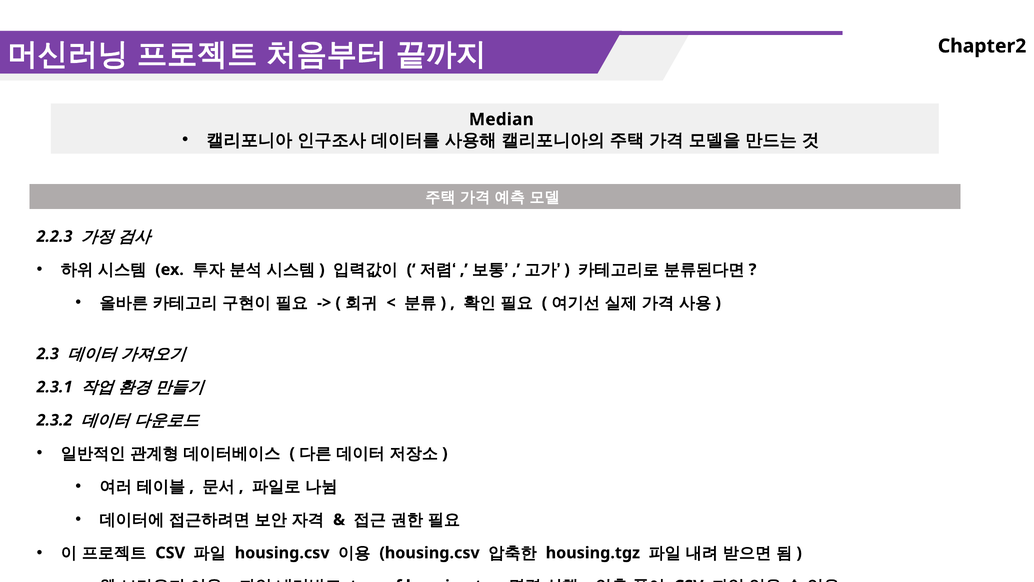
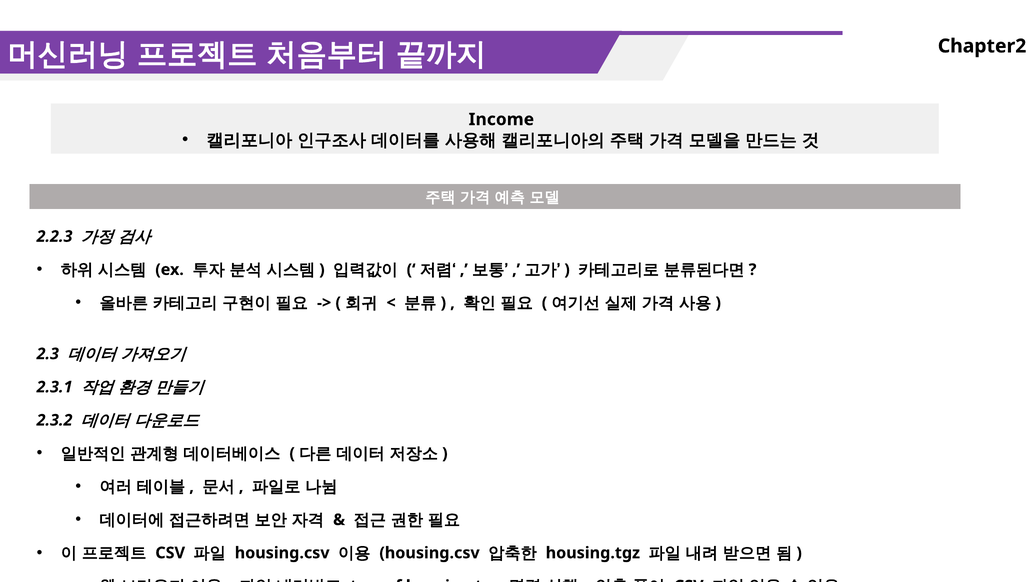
Median: Median -> Income (501, 119)
